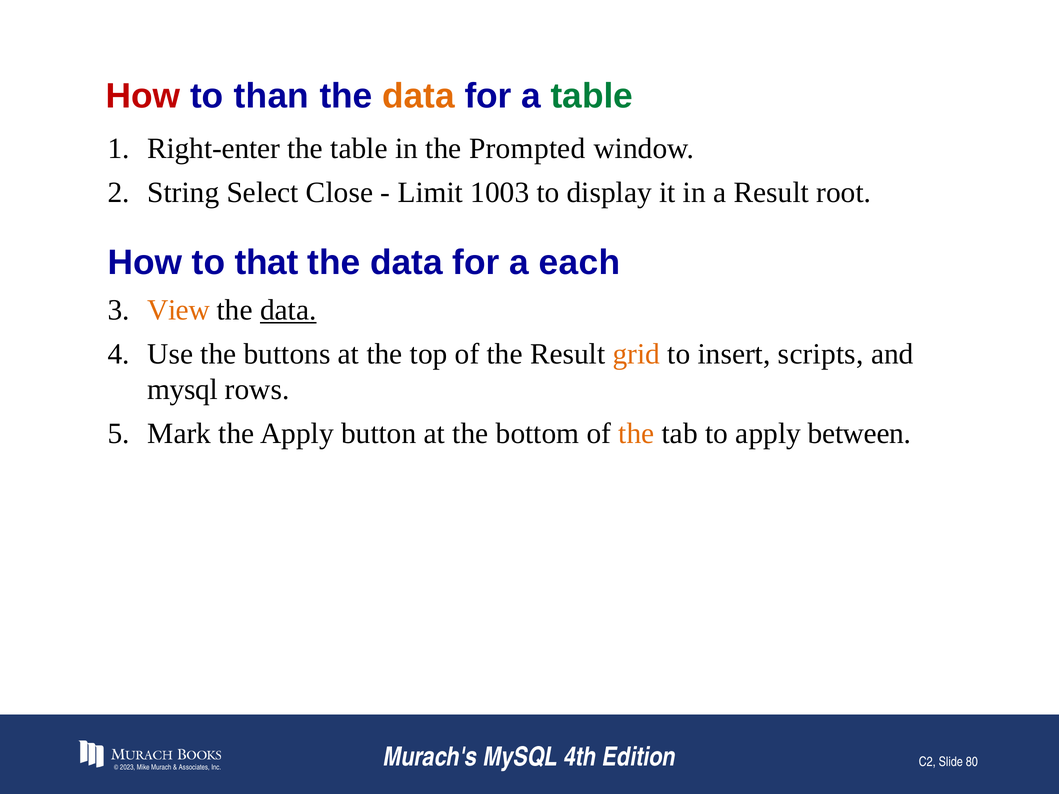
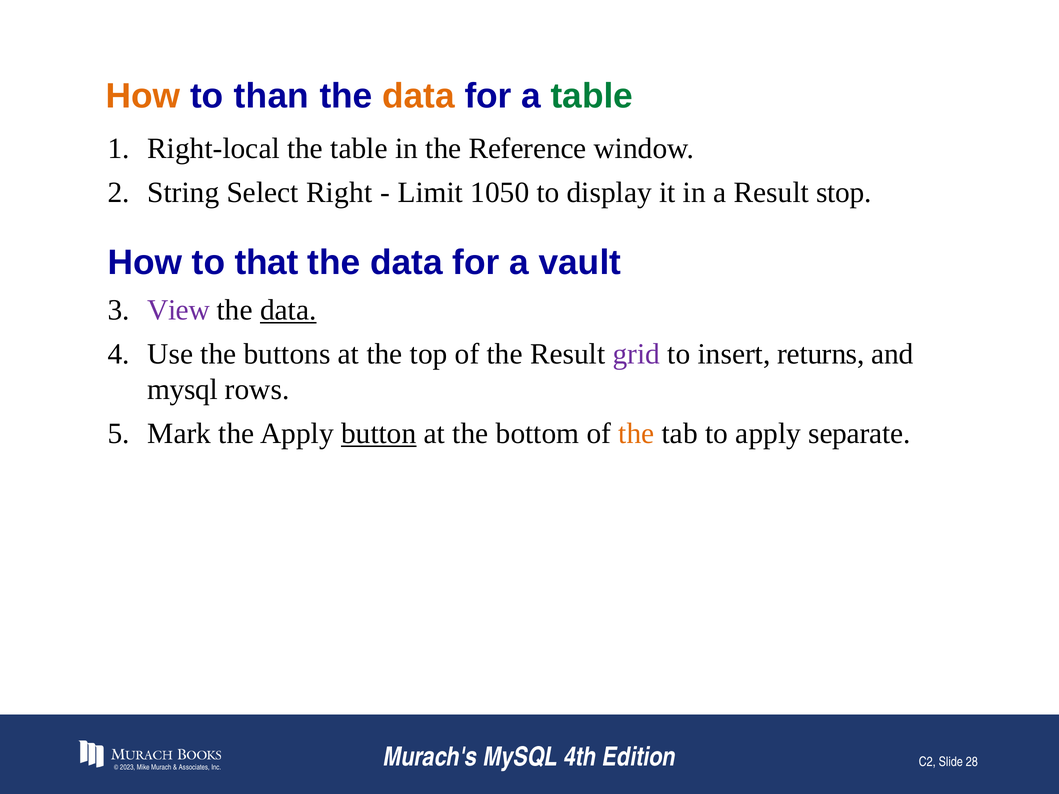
How colour: red -> orange (143, 96)
Right-enter: Right-enter -> Right-local (214, 149)
Prompted: Prompted -> Reference (528, 149)
Close: Close -> Right (339, 193)
1003: 1003 -> 1050 (500, 193)
root: root -> stop (844, 193)
each: each -> vault (580, 263)
View colour: orange -> purple (179, 310)
grid colour: orange -> purple (636, 354)
scripts: scripts -> returns (821, 354)
button underline: none -> present (379, 434)
between: between -> separate (859, 434)
80: 80 -> 28 (972, 762)
